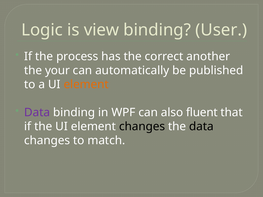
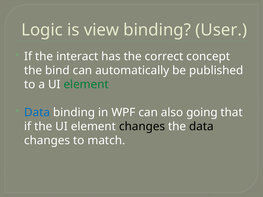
process: process -> interact (77, 56)
another: another -> concept (208, 56)
your: your -> bind (57, 71)
element colour: orange -> green (86, 85)
Data colour: purple -> blue (37, 113)
fluent: fluent -> going (202, 113)
